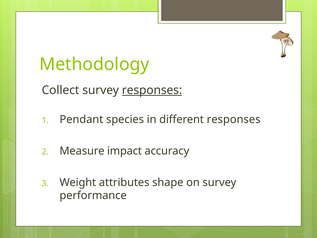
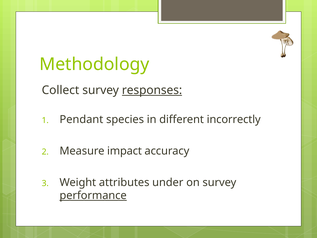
different responses: responses -> incorrectly (234, 119)
shape: shape -> under (168, 182)
performance underline: none -> present (93, 195)
